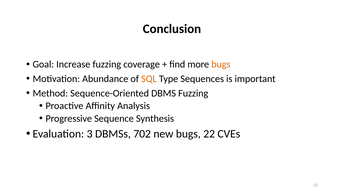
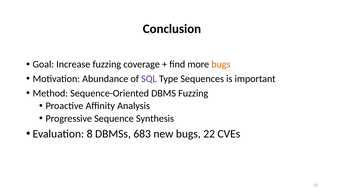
SQL colour: orange -> purple (149, 79)
3: 3 -> 8 (90, 133)
702: 702 -> 683 (142, 133)
